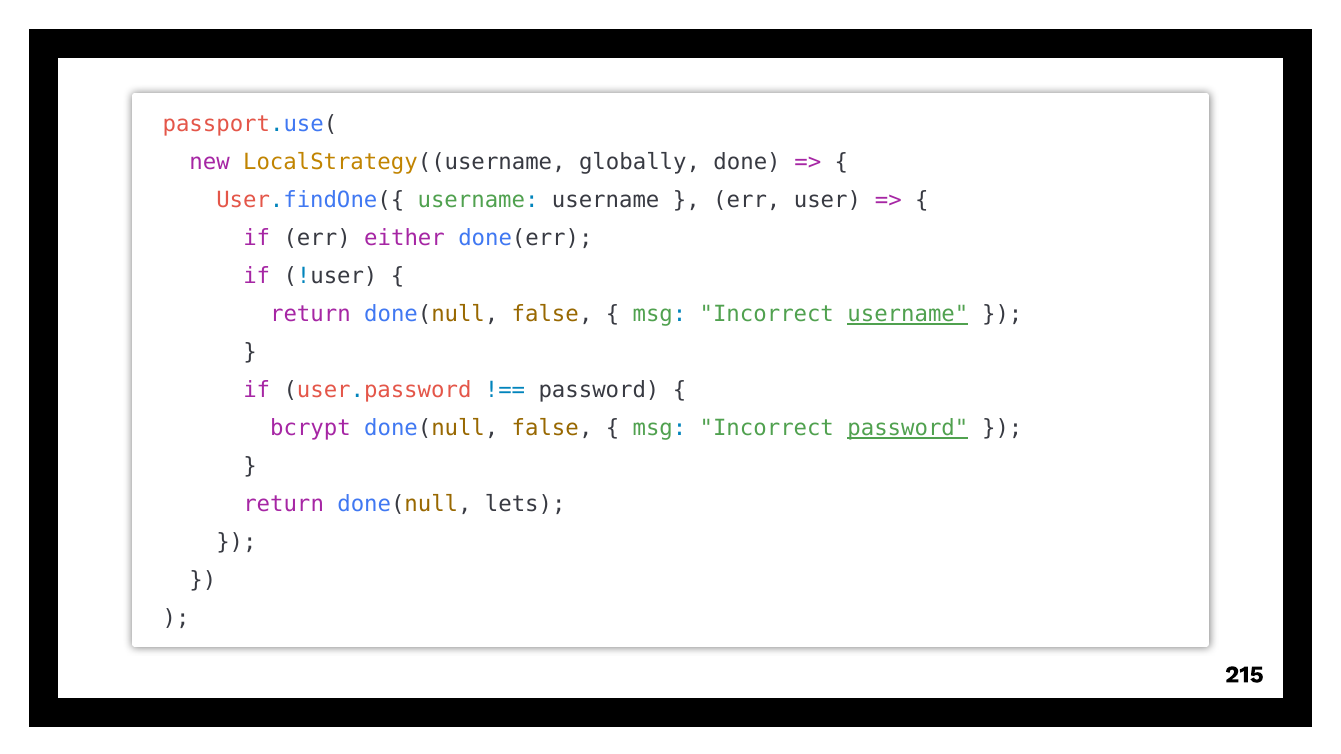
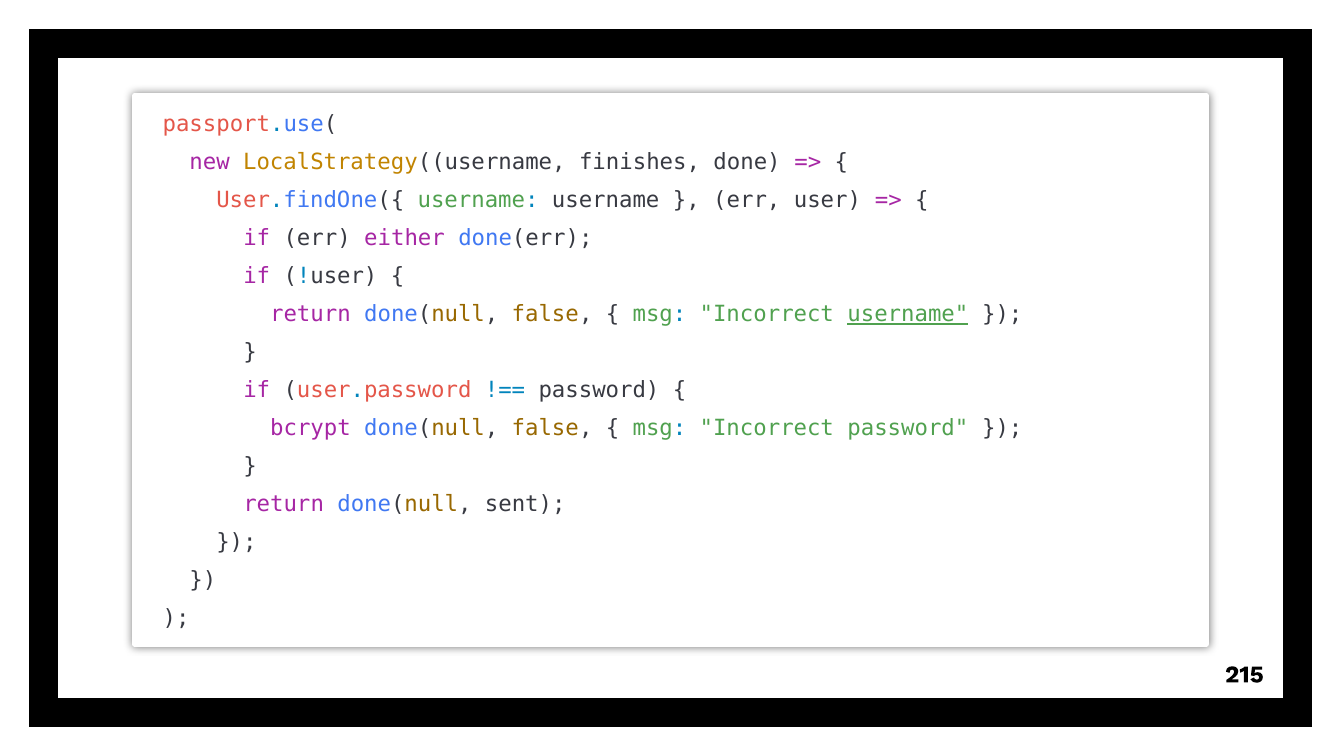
globally: globally -> finishes (640, 162)
password underline: present -> none (908, 428)
lets: lets -> sent (525, 504)
